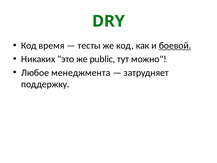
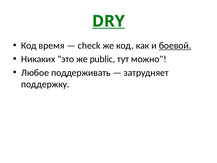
DRY underline: none -> present (108, 21)
тесты: тесты -> check (89, 46)
менеджмента: менеджмента -> поддерживать (81, 73)
